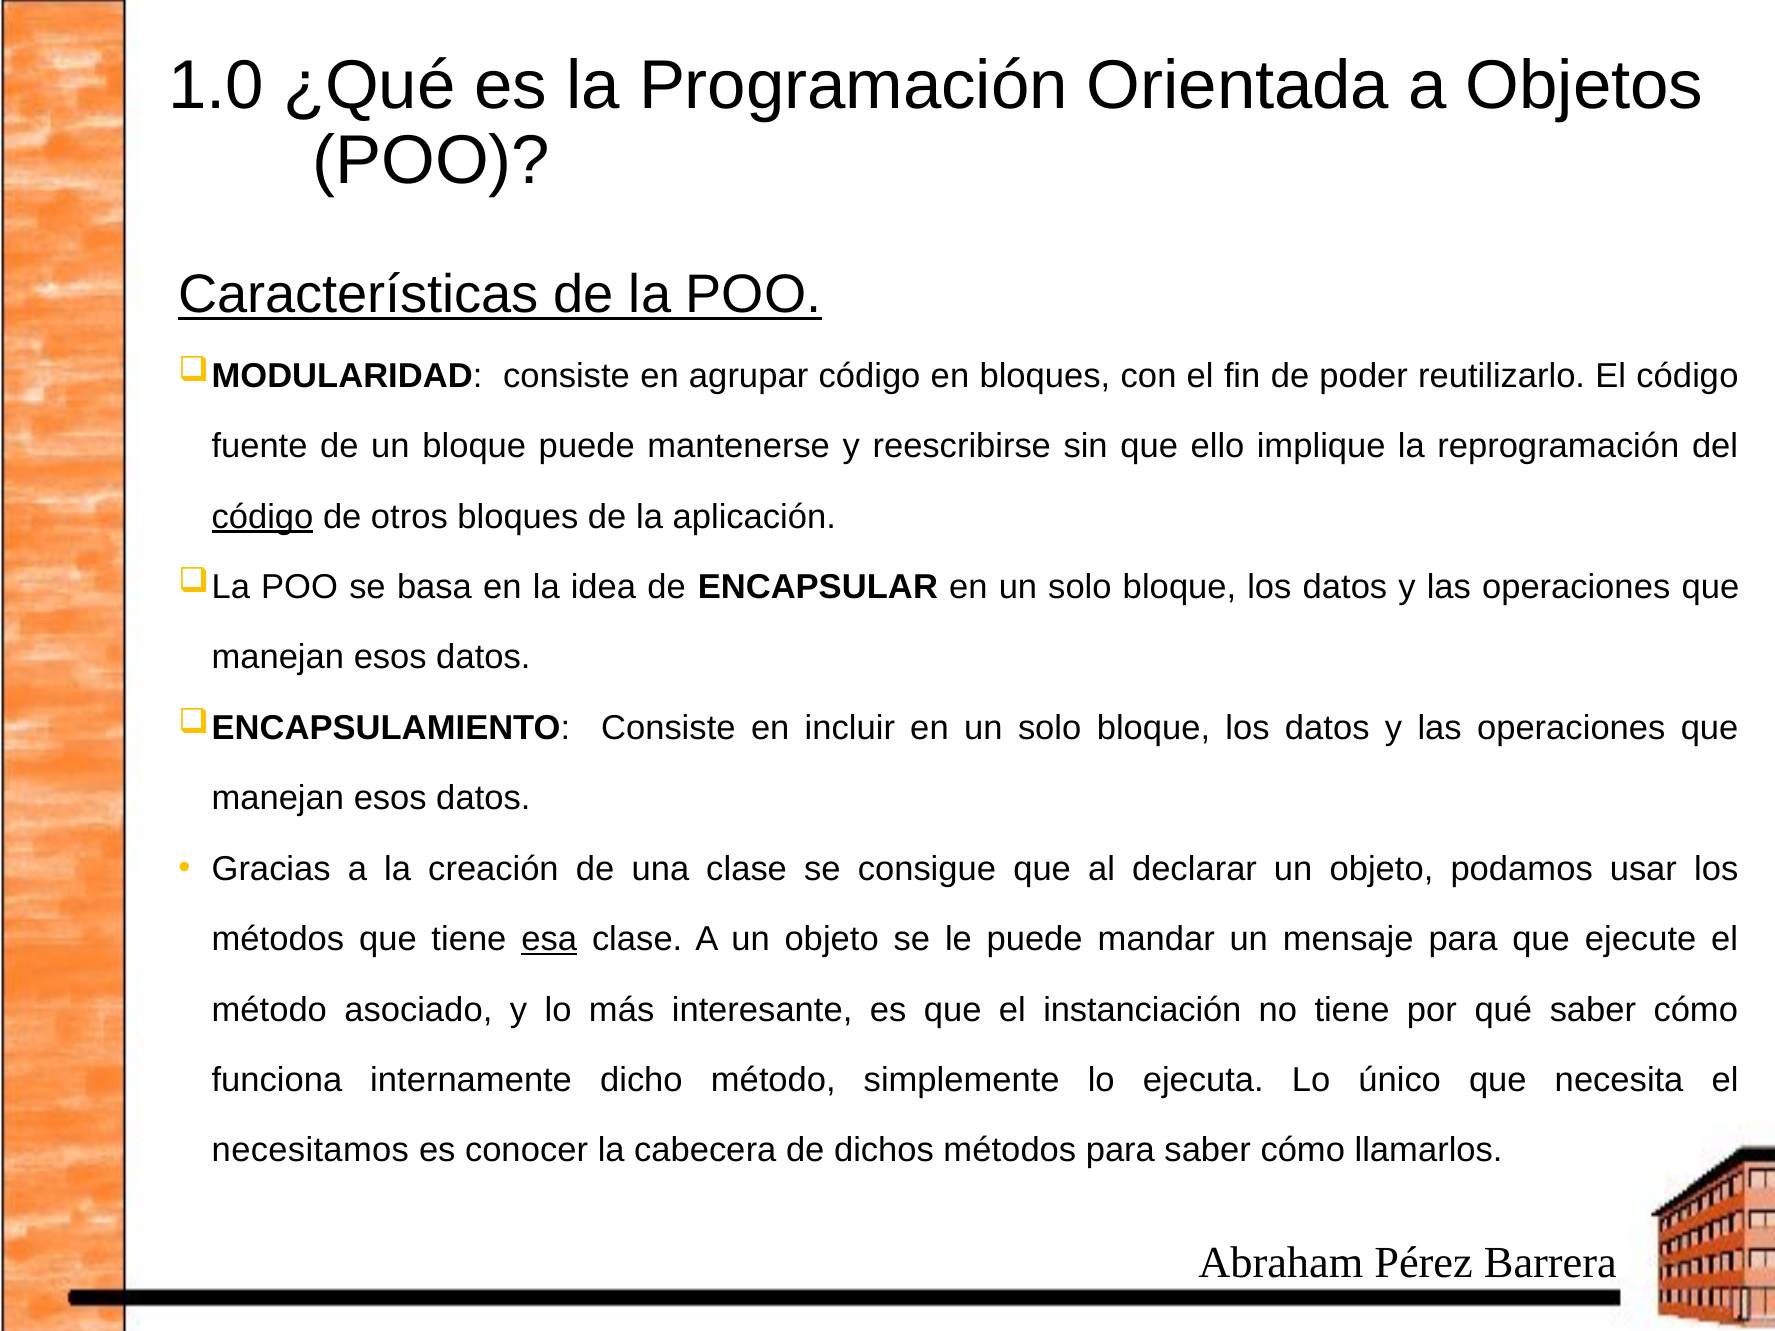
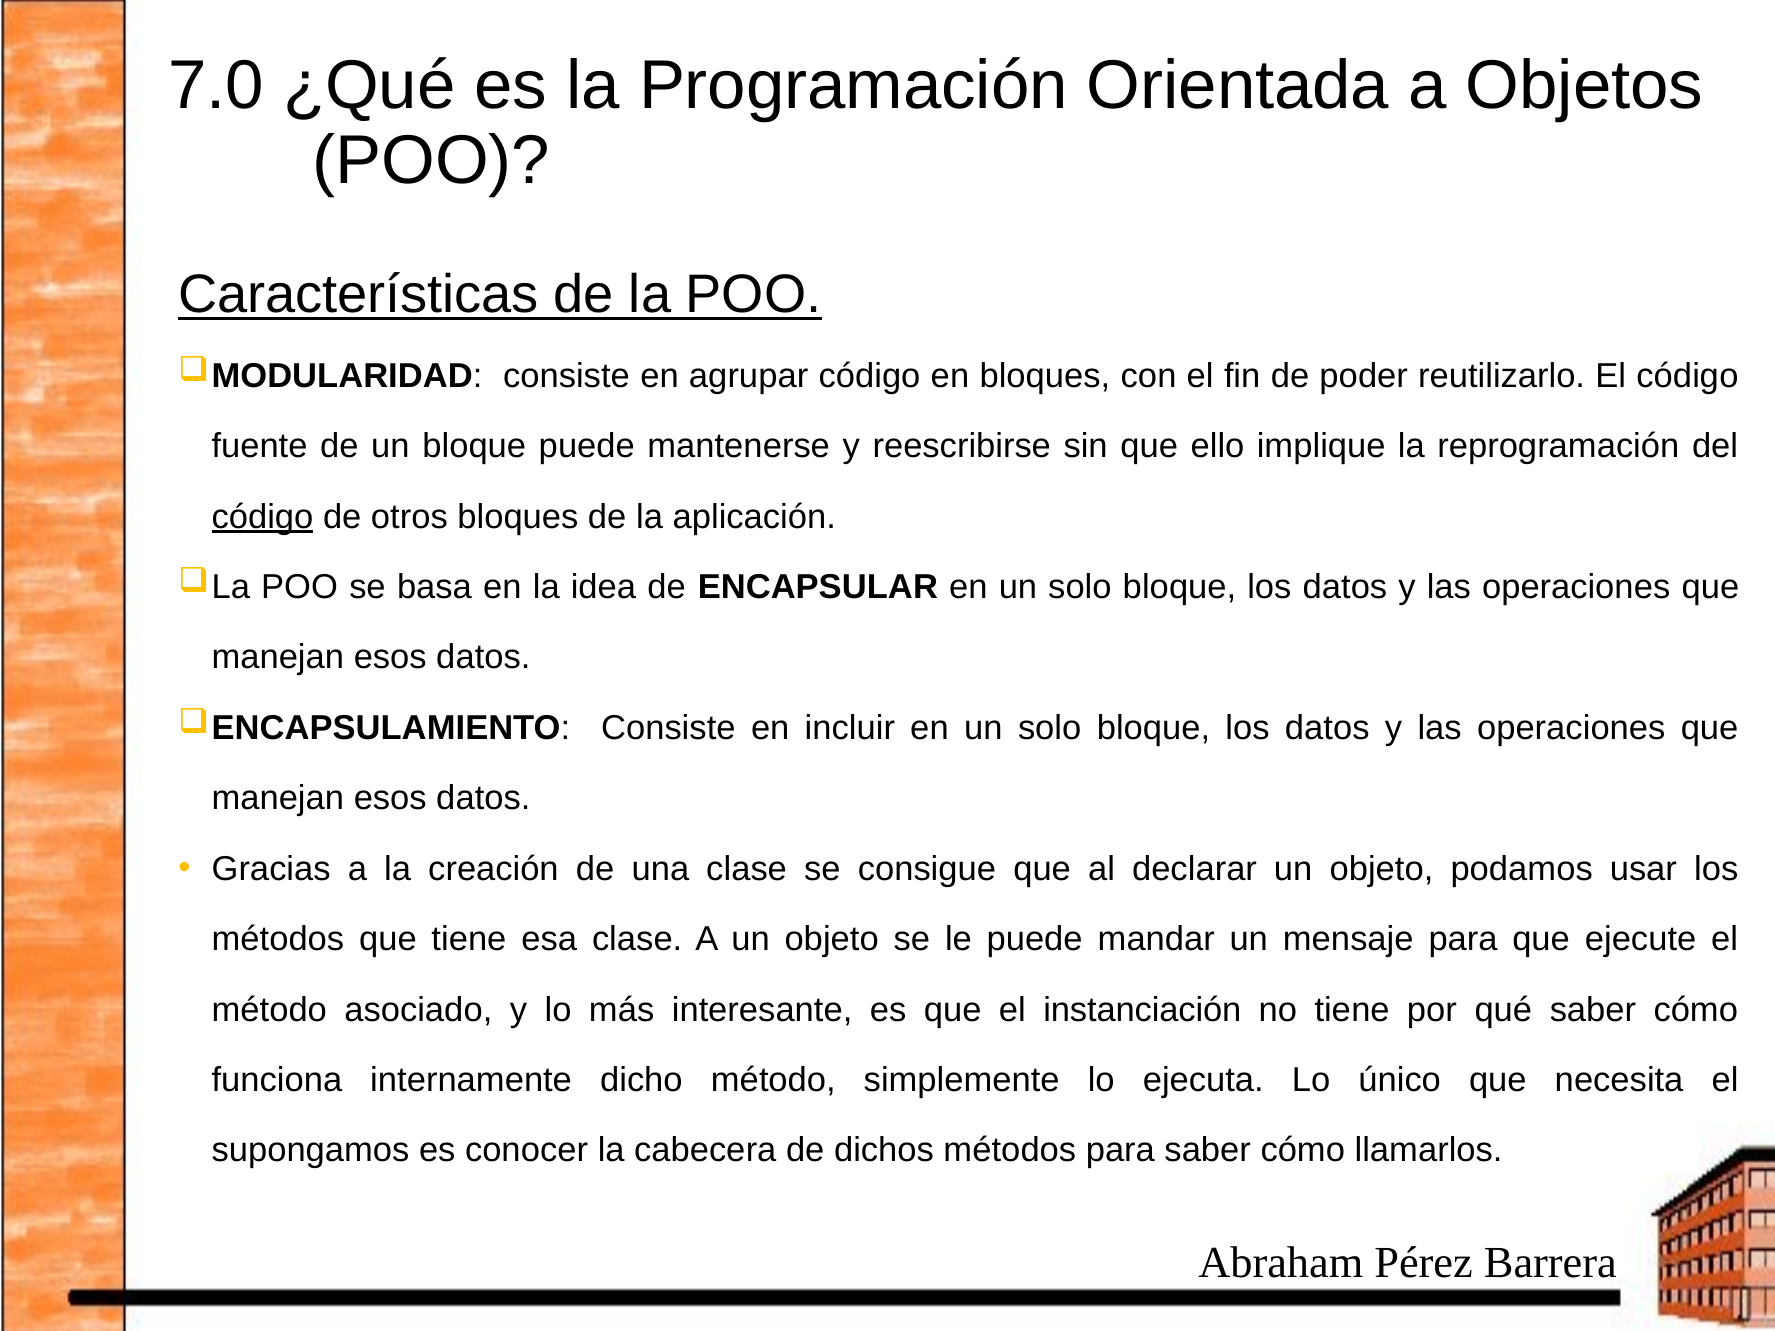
1.0: 1.0 -> 7.0 (216, 86)
esa underline: present -> none (549, 939)
necesitamos: necesitamos -> supongamos (310, 1151)
